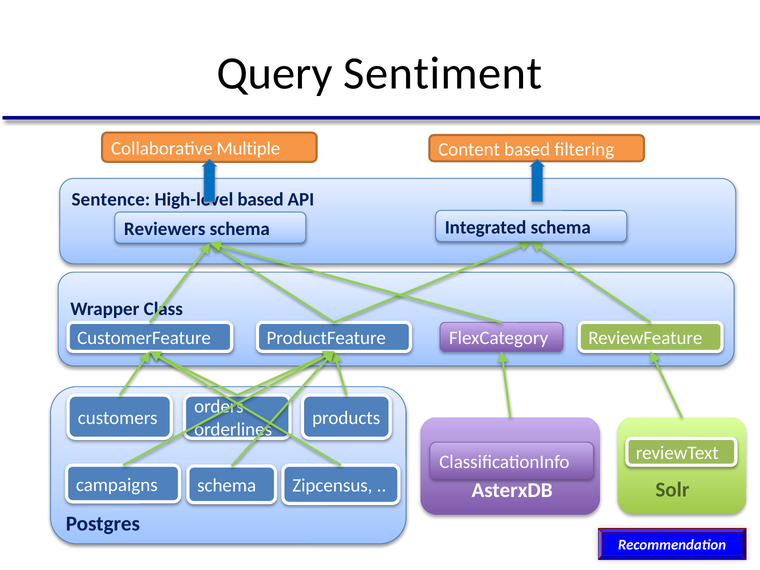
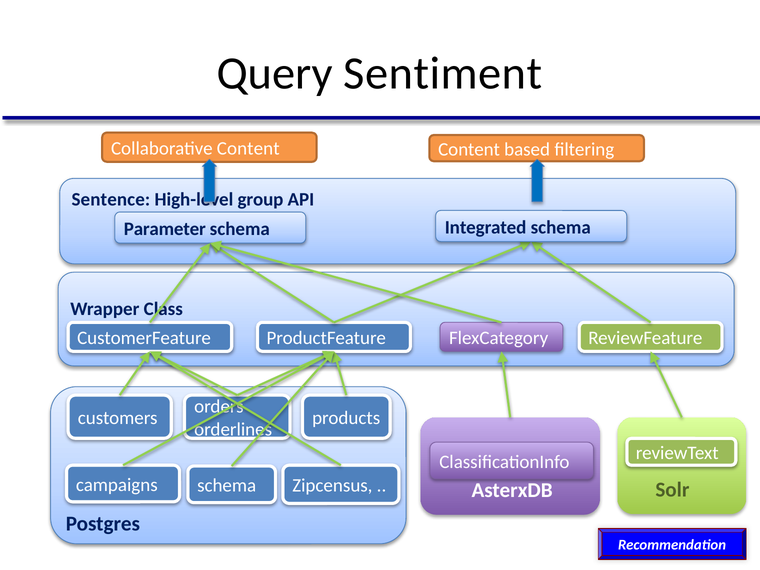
Collaborative Multiple: Multiple -> Content (248, 149)
based: based -> group (260, 200)
Reviewers: Reviewers -> Parameter (165, 229)
